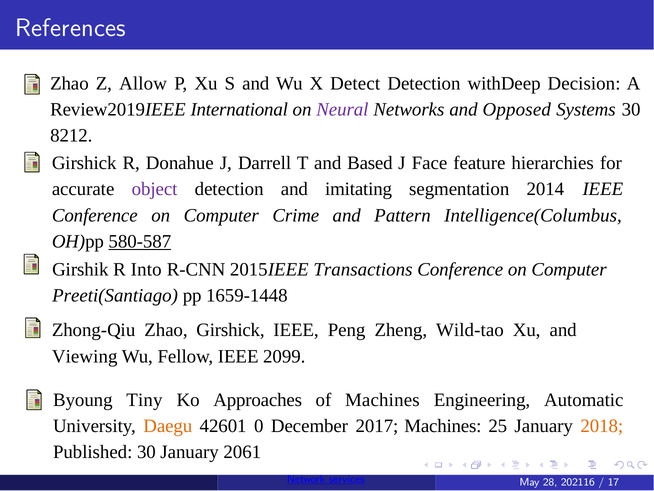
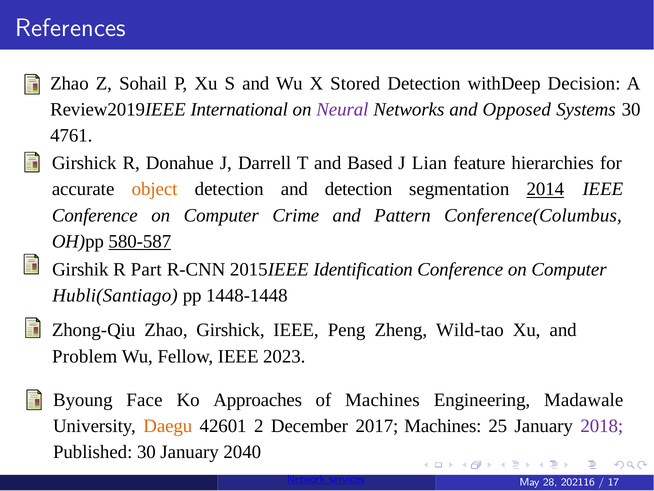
Allow: Allow -> Sohail (143, 84)
Detect: Detect -> Stored (355, 84)
8212: 8212 -> 4761 (71, 136)
Face: Face -> Lian (429, 163)
object colour: purple -> orange (155, 189)
and imitating: imitating -> detection (359, 189)
2014 underline: none -> present (545, 189)
Intelligence(Columbus: Intelligence(Columbus -> Conference(Columbus (533, 215)
Into: Into -> Part (146, 270)
Transactions: Transactions -> Identification (363, 270)
Preeti(Santiago: Preeti(Santiago -> Hubli(Santiago (115, 296)
1659-1448: 1659-1448 -> 1448-1448 (247, 296)
Viewing: Viewing -> Problem (85, 356)
2099: 2099 -> 2023 (284, 356)
Tiny: Tiny -> Face (144, 400)
Automatic: Automatic -> Madawale (584, 400)
0: 0 -> 2 (259, 426)
2018 colour: orange -> purple (602, 426)
2061: 2061 -> 2040 (242, 452)
